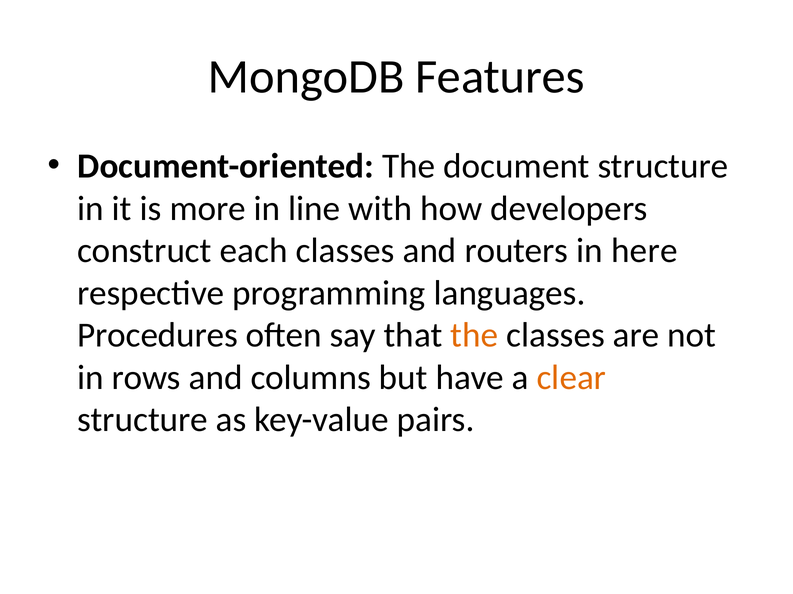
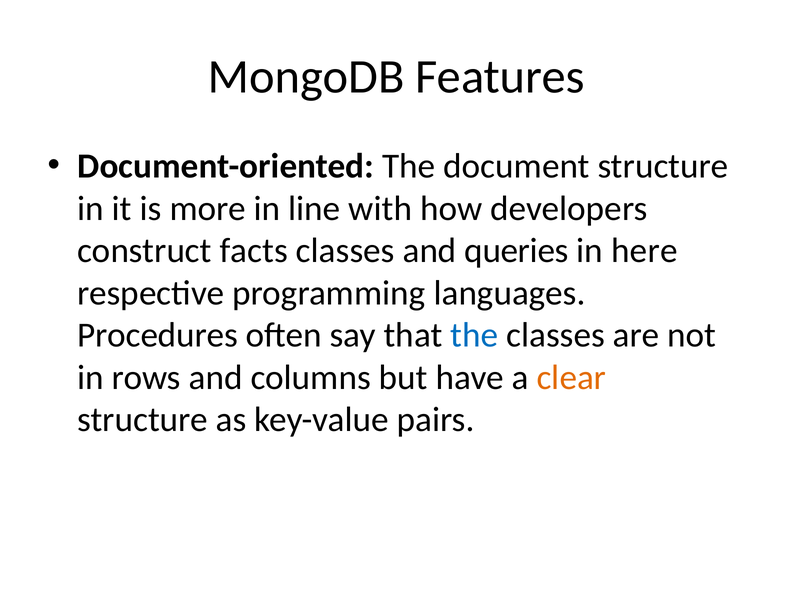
each: each -> facts (254, 251)
routers: routers -> queries (516, 251)
the colour: orange -> blue (474, 336)
